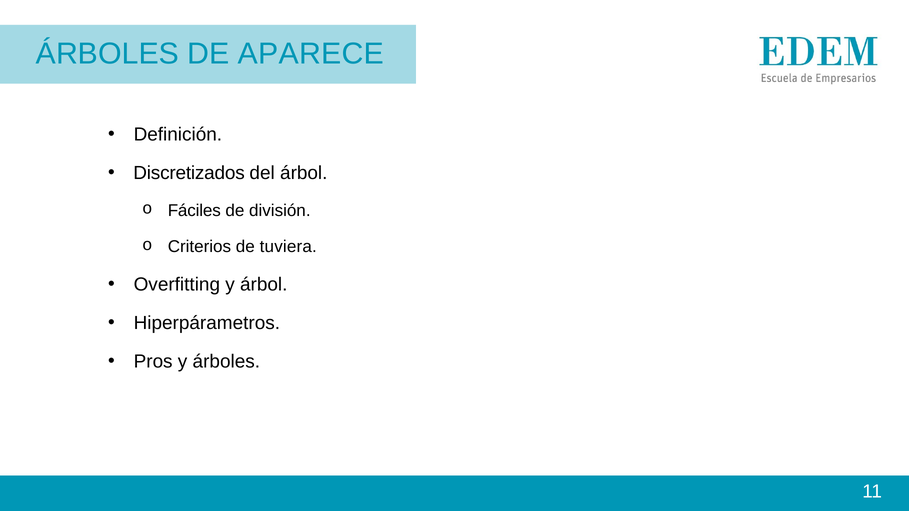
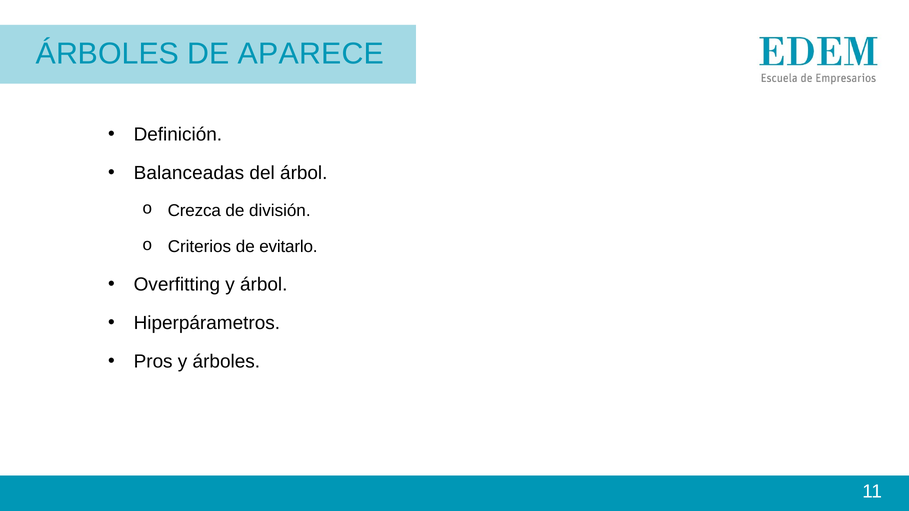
Discretizados: Discretizados -> Balanceadas (189, 173)
Fáciles: Fáciles -> Crezca (194, 211)
tuviera: tuviera -> evitarlo (288, 247)
